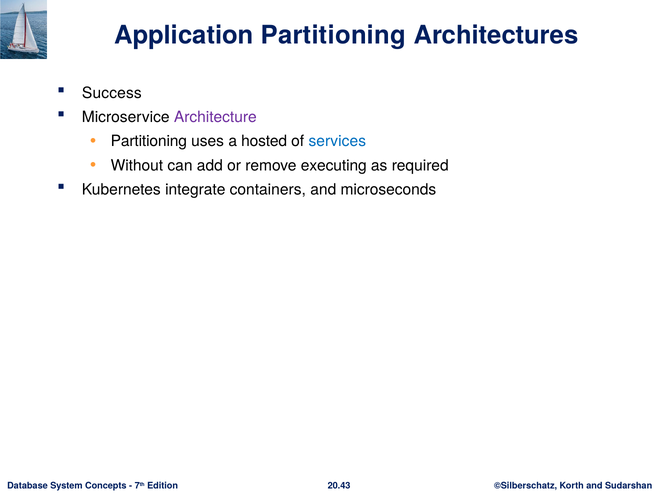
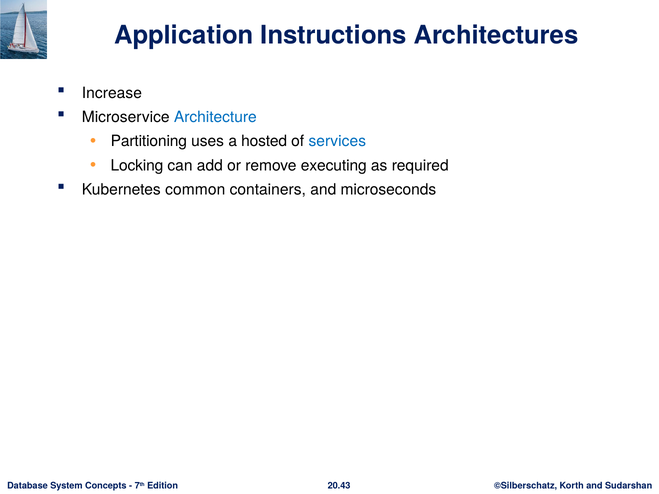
Application Partitioning: Partitioning -> Instructions (333, 35)
Success: Success -> Increase (112, 93)
Architecture colour: purple -> blue (215, 117)
Without: Without -> Locking (137, 166)
integrate: integrate -> common (195, 190)
